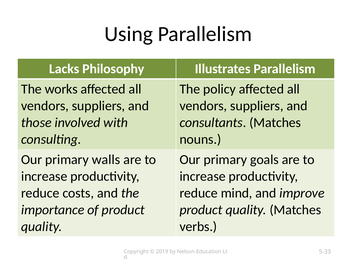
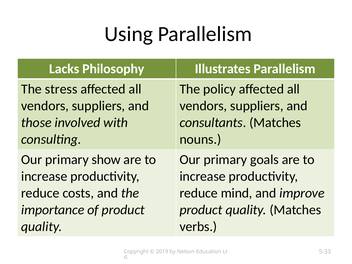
works: works -> stress (61, 89)
walls: walls -> show (106, 160)
